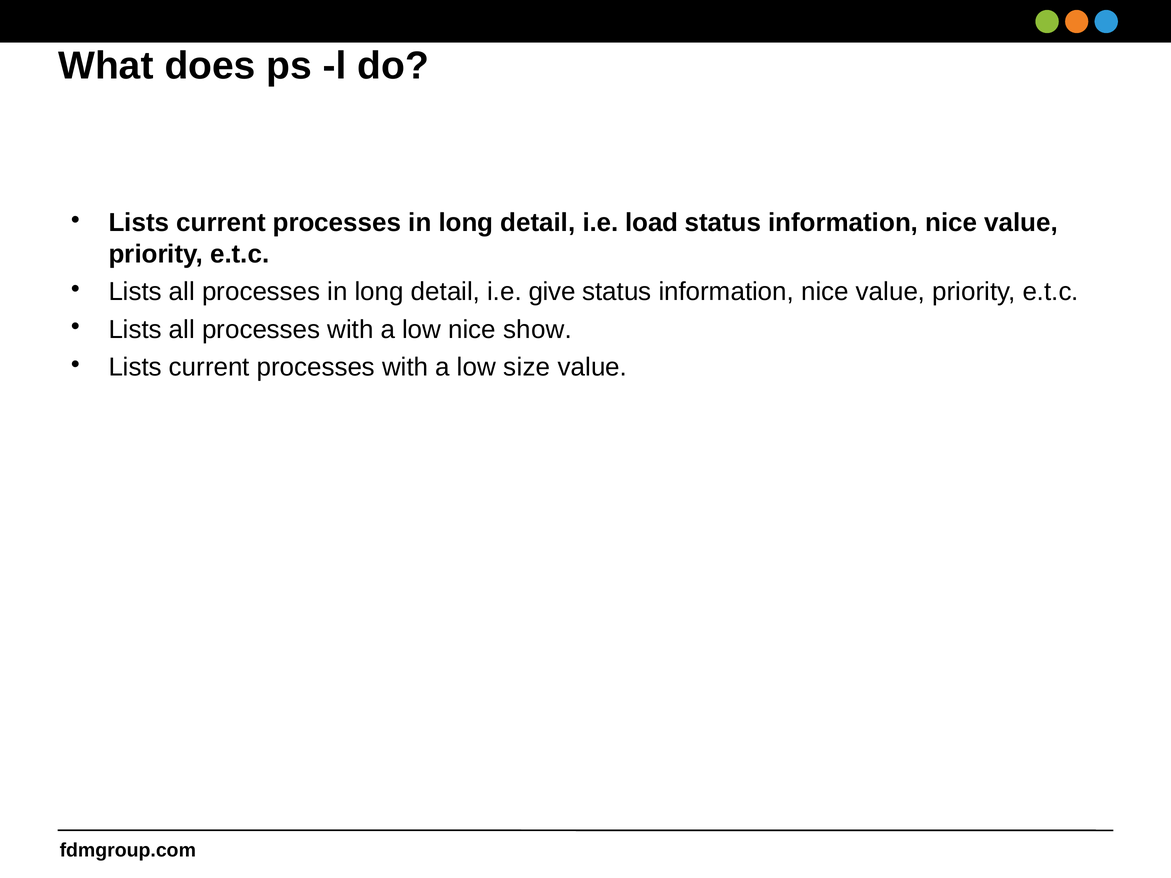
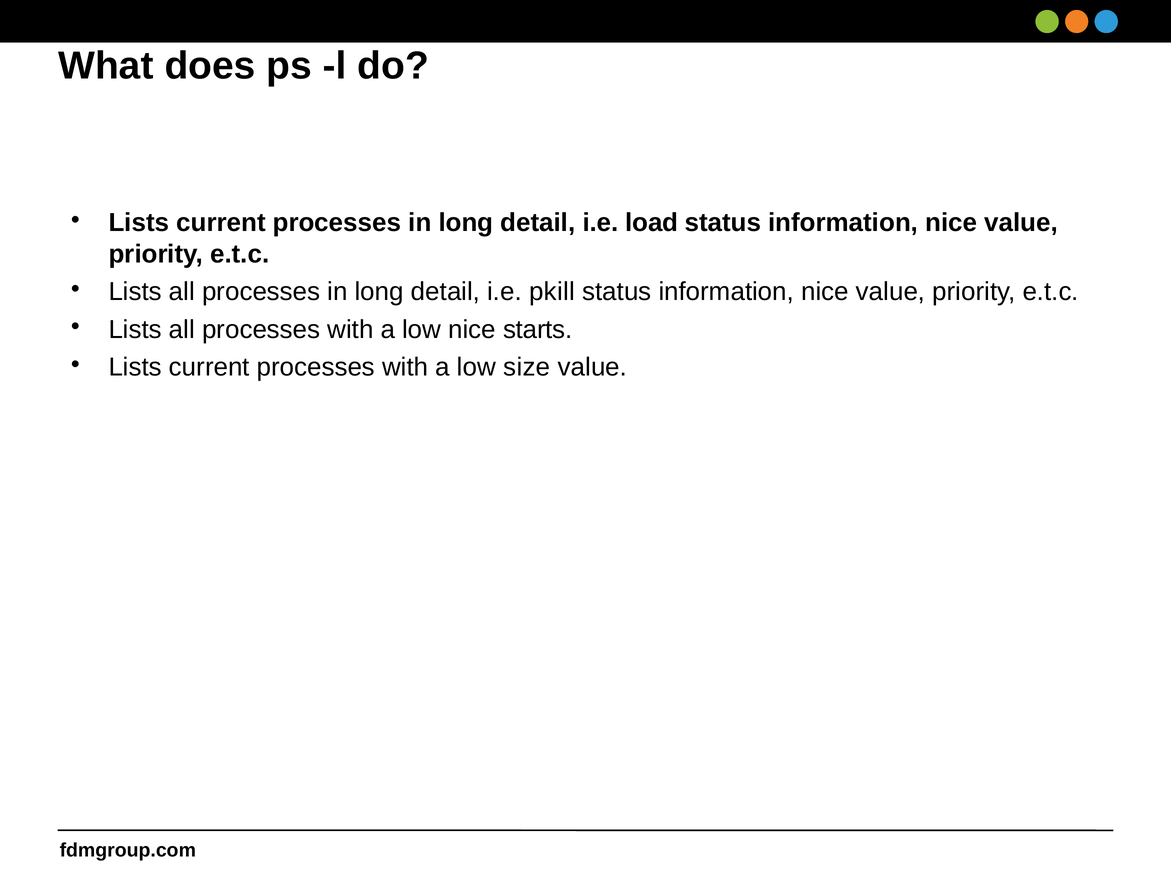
give: give -> pkill (552, 292)
show: show -> starts (538, 330)
